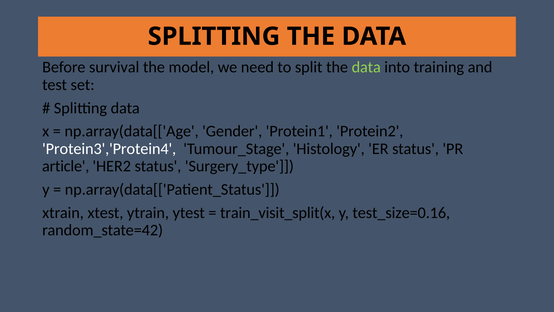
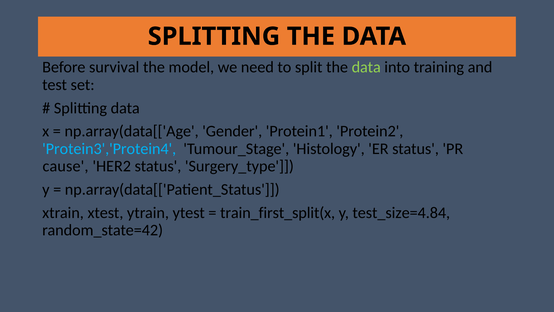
Protein3','Protein4 colour: white -> light blue (109, 149)
article: article -> cause (66, 166)
train_visit_split(x: train_visit_split(x -> train_first_split(x (278, 212)
test_size=0.16: test_size=0.16 -> test_size=4.84 (401, 212)
